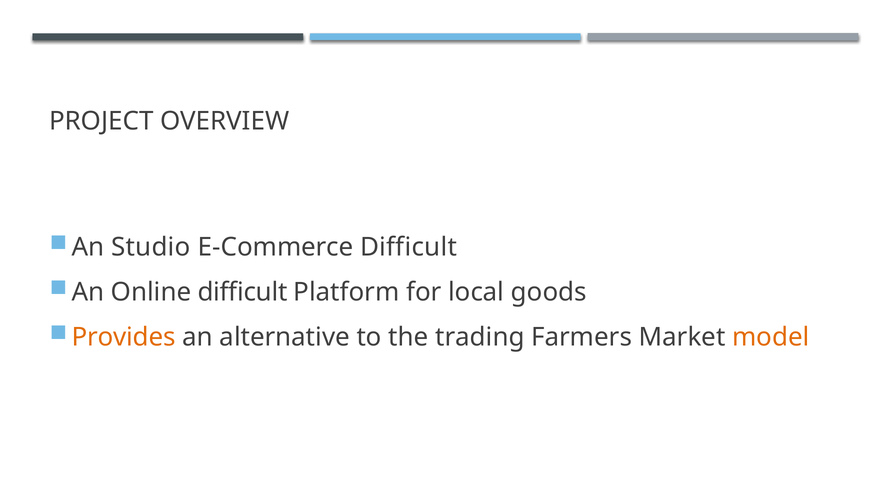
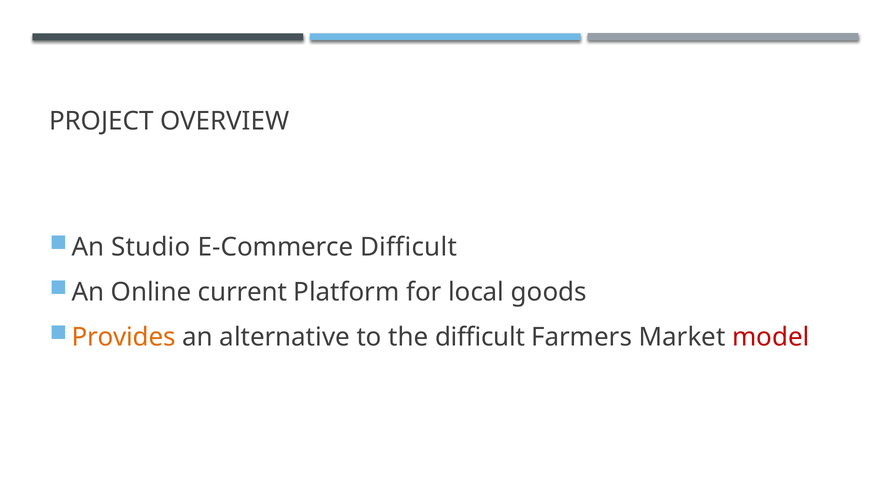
Online difficult: difficult -> current (242, 292)
the trading: trading -> difficult (480, 338)
model colour: orange -> red (771, 338)
